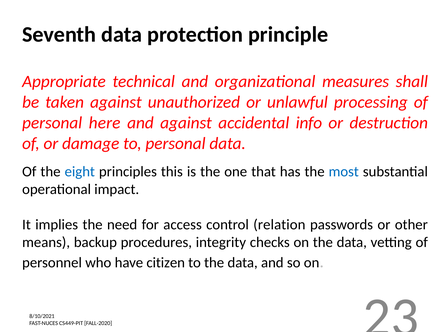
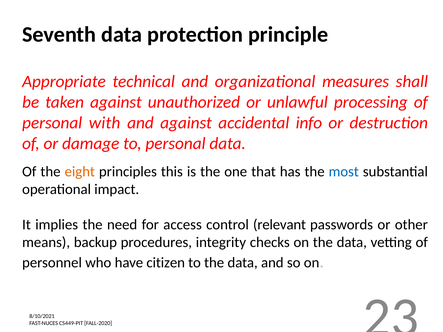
here: here -> with (105, 123)
eight colour: blue -> orange (80, 172)
relation: relation -> relevant (280, 225)
